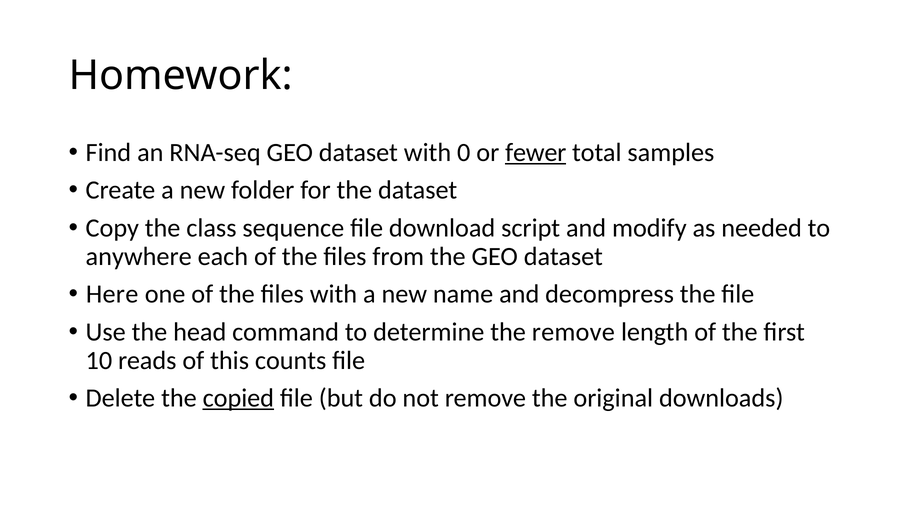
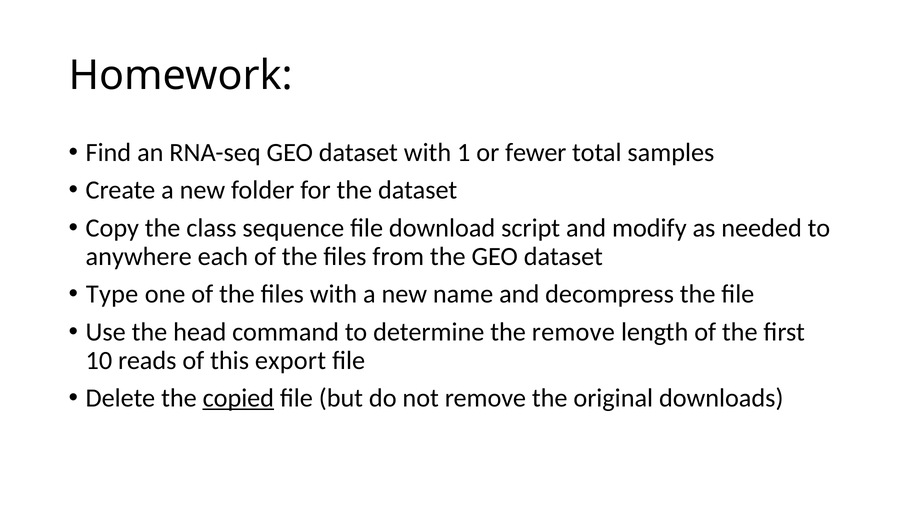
0: 0 -> 1 (464, 152)
fewer underline: present -> none (536, 152)
Here: Here -> Type (112, 294)
counts: counts -> export (291, 360)
